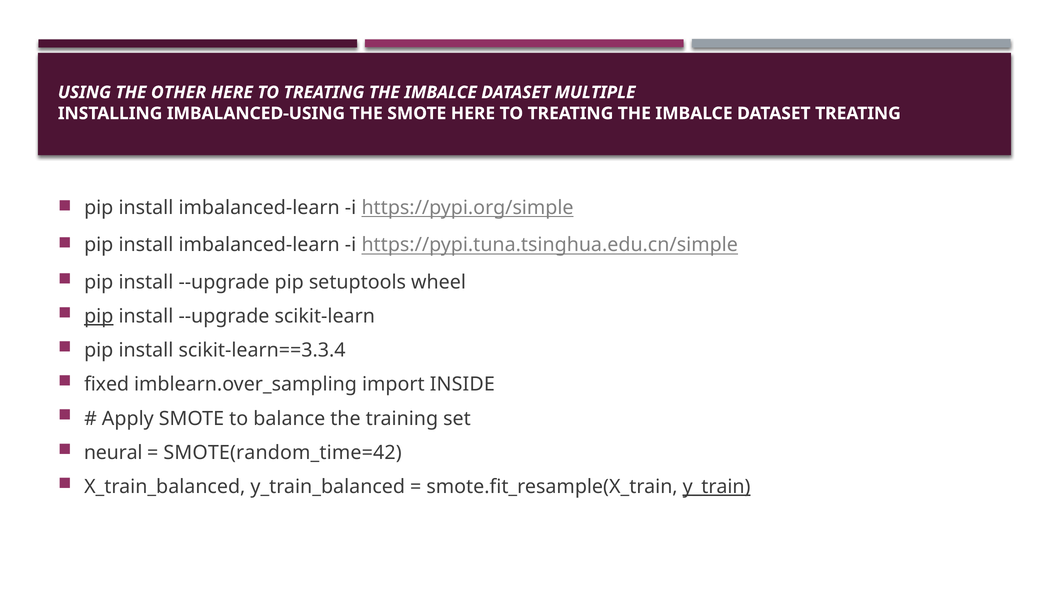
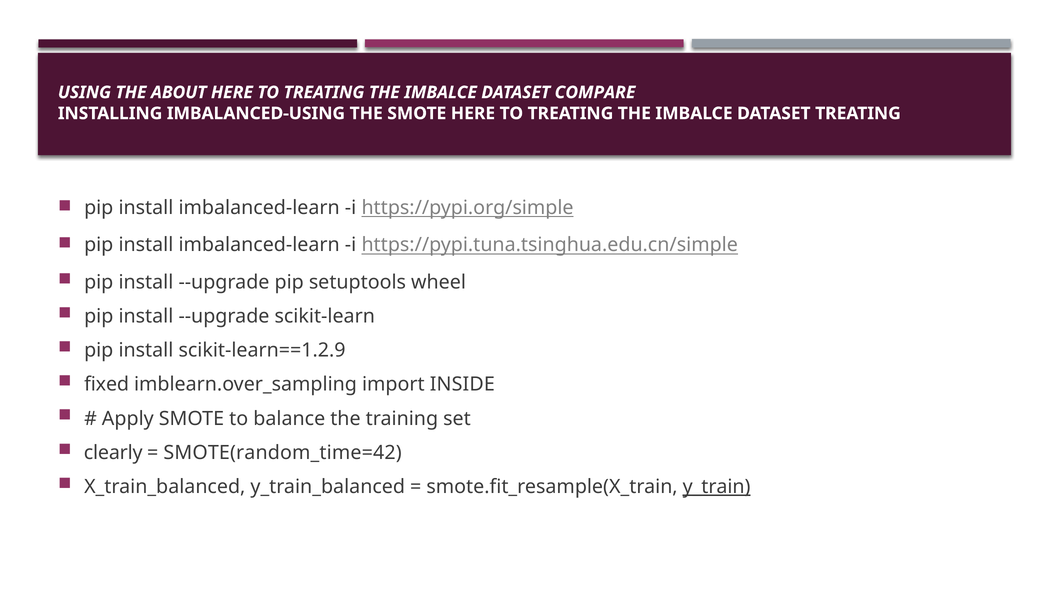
OTHER: OTHER -> ABOUT (179, 92)
MULTIPLE: MULTIPLE -> COMPARE (595, 92)
pip underline: present -> none (99, 316)
scikit-learn==3.3.4: scikit-learn==3.3.4 -> scikit-learn==1.2.9 (262, 350)
neural: neural -> clearly (113, 453)
